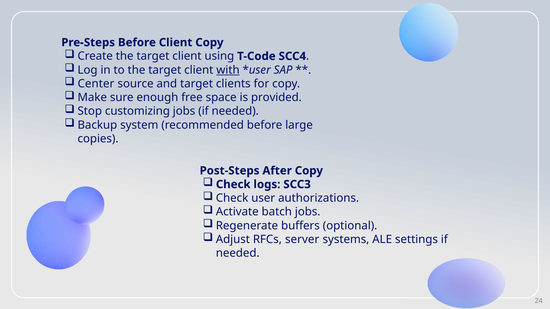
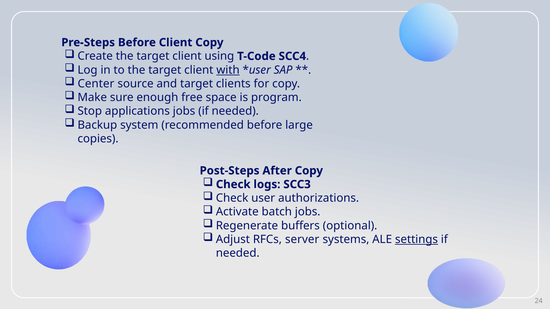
provided: provided -> program (276, 98)
customizing: customizing -> applications (137, 111)
settings underline: none -> present (417, 240)
